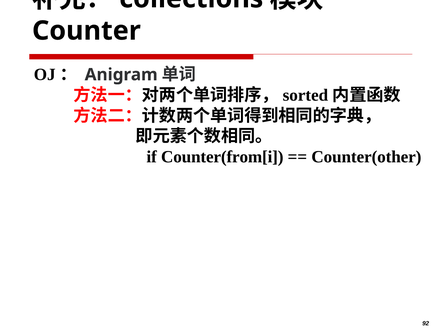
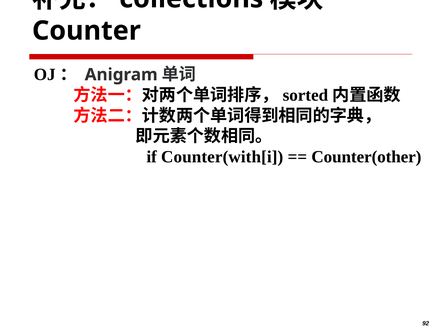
Counter(from[i: Counter(from[i -> Counter(with[i (222, 157)
